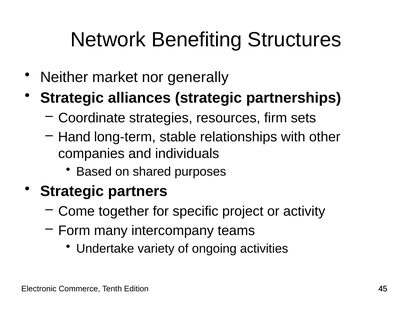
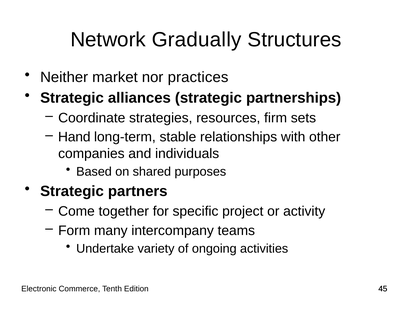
Benefiting: Benefiting -> Gradually (197, 40)
generally: generally -> practices (198, 77)
